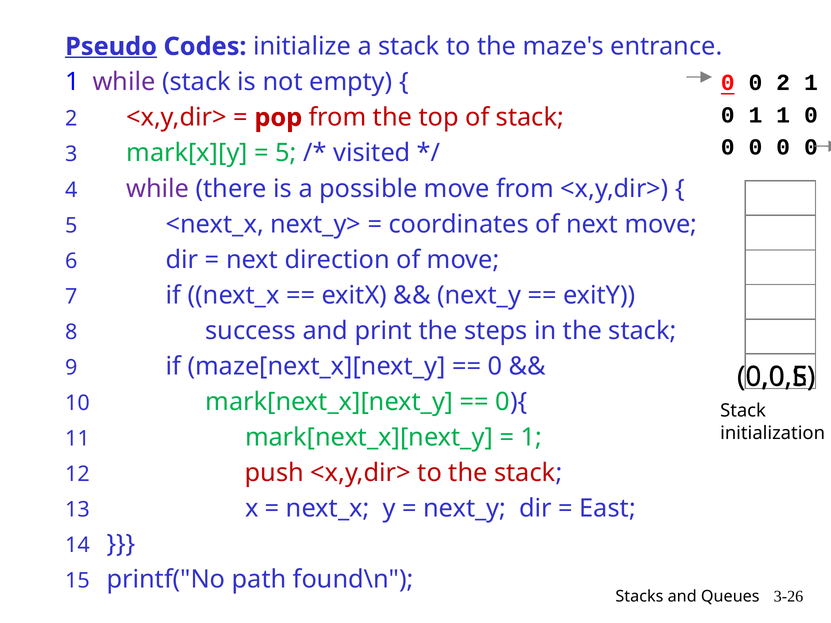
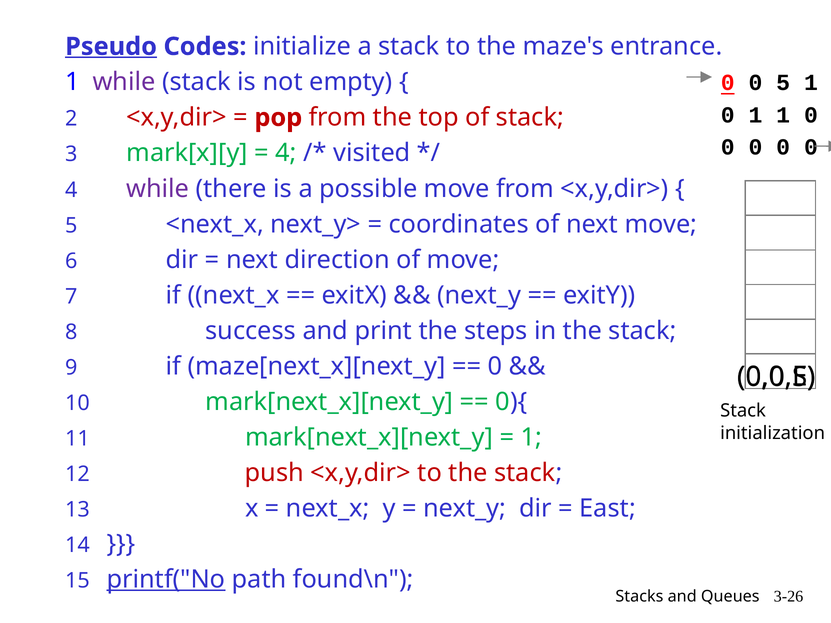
0 2: 2 -> 5 (783, 83)
5: 5 -> 4 (286, 153)
printf("No underline: none -> present (166, 580)
